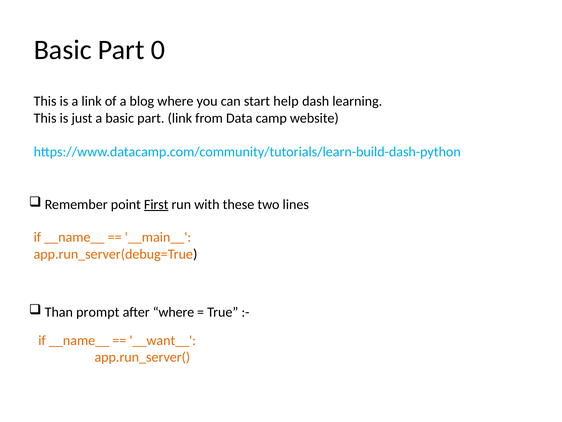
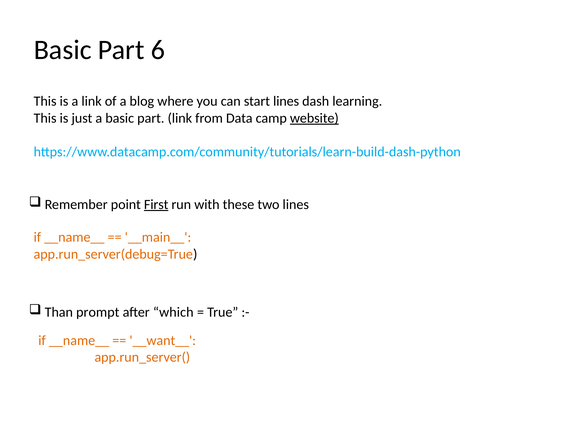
0: 0 -> 6 (158, 50)
start help: help -> lines (286, 101)
website underline: none -> present (314, 118)
after where: where -> which (173, 312)
